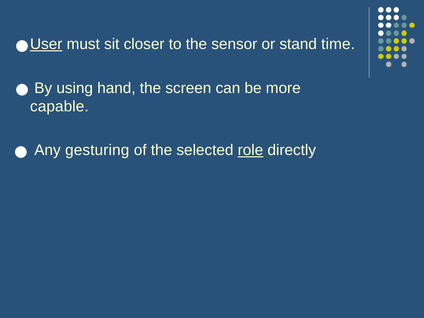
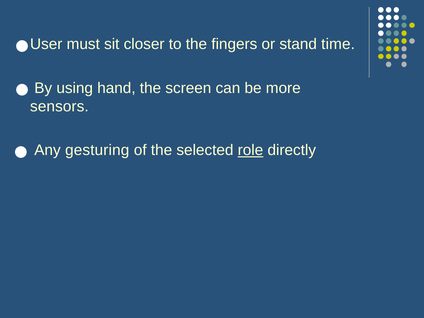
User underline: present -> none (46, 44)
sensor: sensor -> fingers (234, 44)
capable: capable -> sensors (59, 106)
